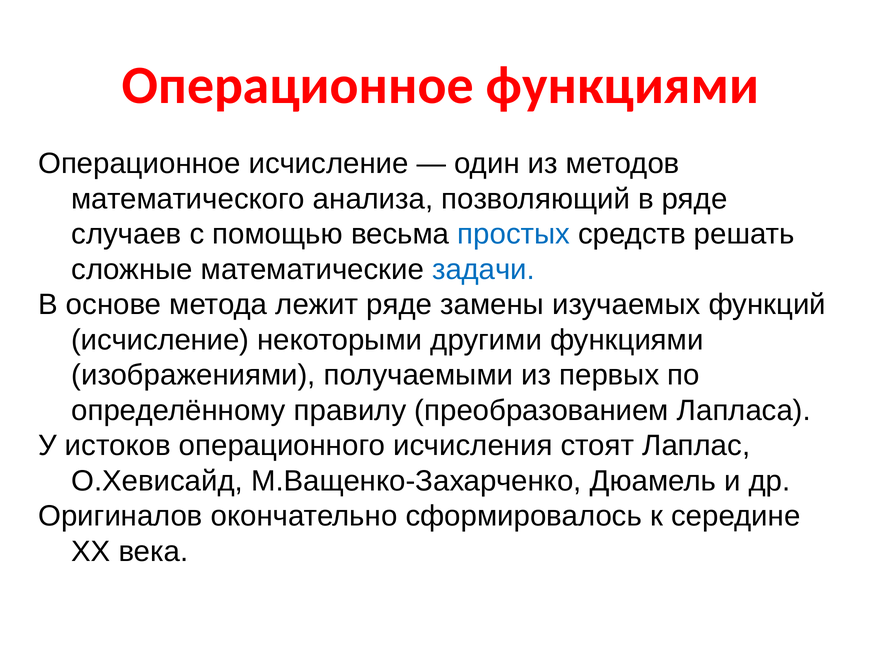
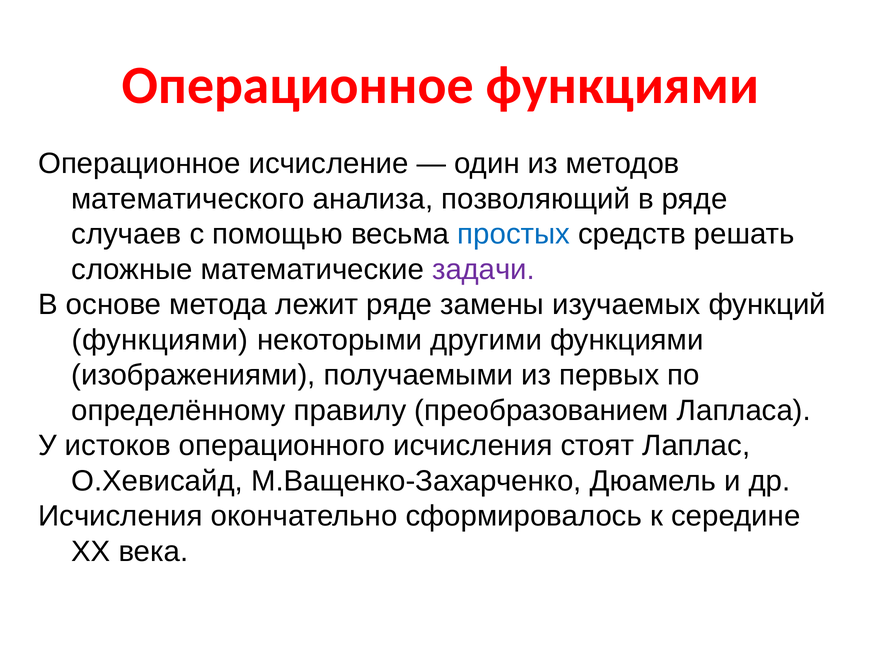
задачи colour: blue -> purple (484, 270)
исчисление: исчисление -> функциями (160, 340)
Оригиналов: Оригиналов -> Исчисления (120, 517)
